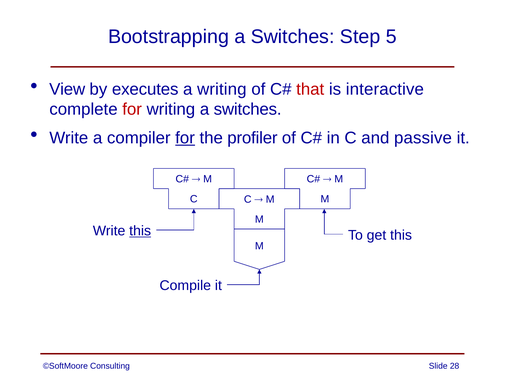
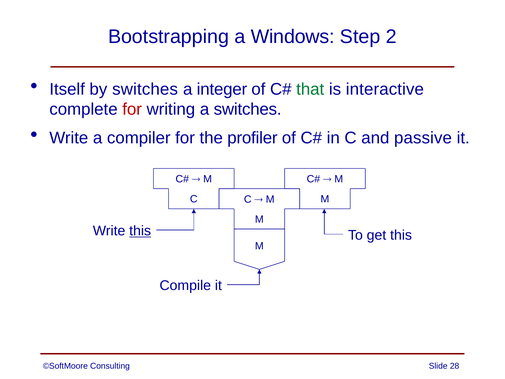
Bootstrapping a Switches: Switches -> Windows (293, 37)
5: 5 -> 2 (391, 37)
View: View -> Itself (67, 89)
by executes: executes -> switches (145, 89)
a writing: writing -> integer (222, 89)
that colour: red -> green (310, 89)
for underline: present -> none (185, 138)
